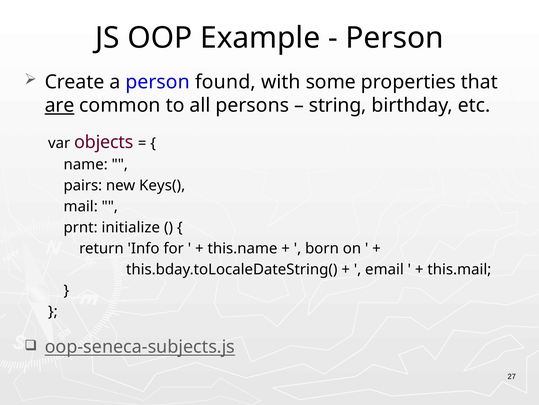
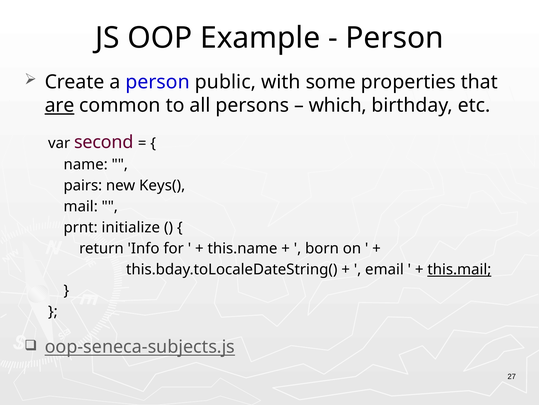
found: found -> public (225, 82)
string: string -> which (338, 105)
objects: objects -> second (104, 142)
this.mail underline: none -> present (459, 269)
